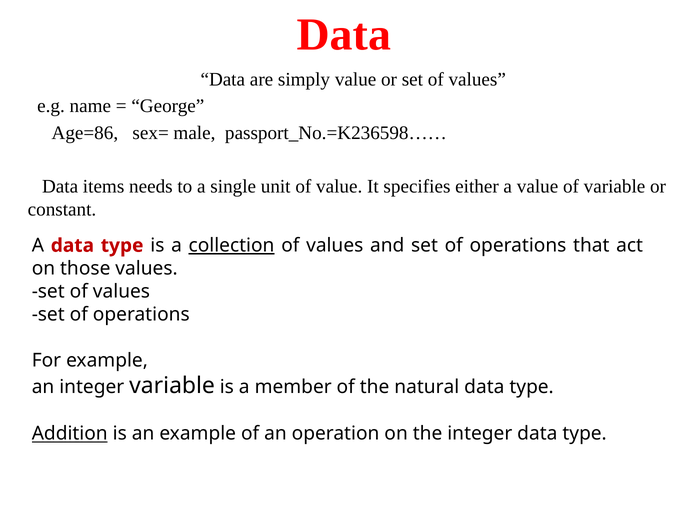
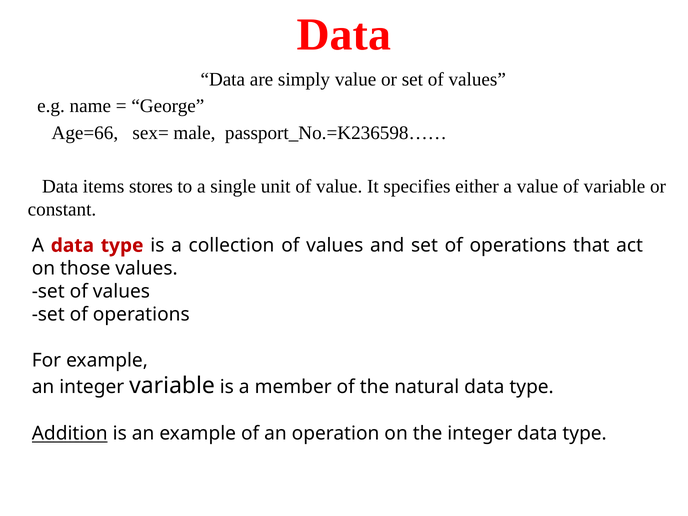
Age=86: Age=86 -> Age=66 (85, 133)
needs: needs -> stores (151, 186)
collection underline: present -> none (232, 246)
